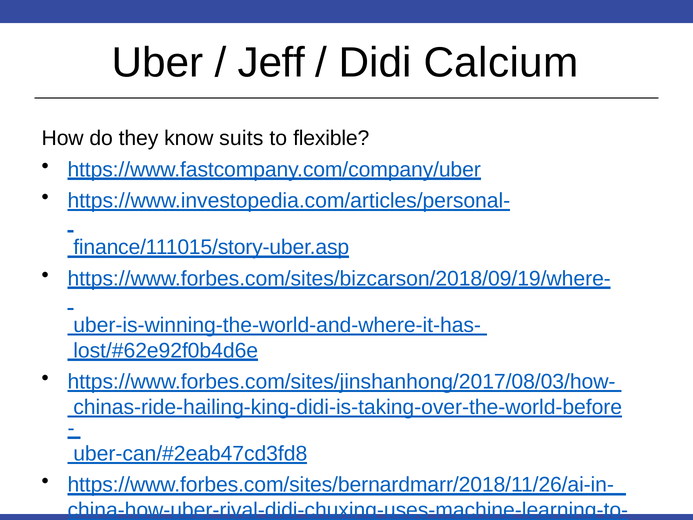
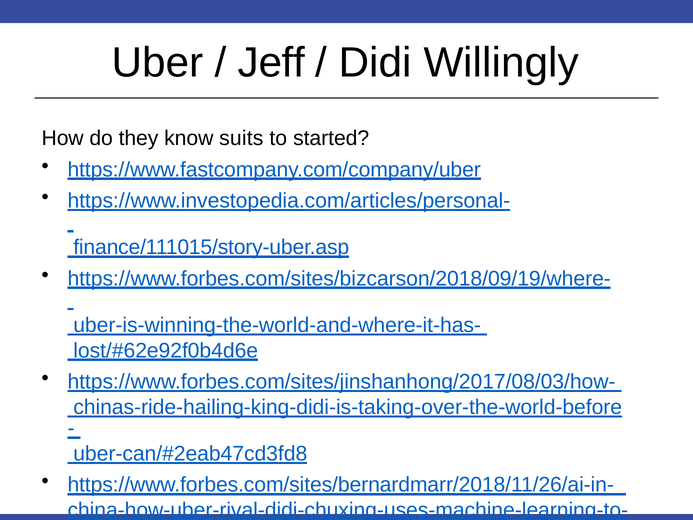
Calcium: Calcium -> Willingly (501, 63)
flexible: flexible -> started (331, 138)
